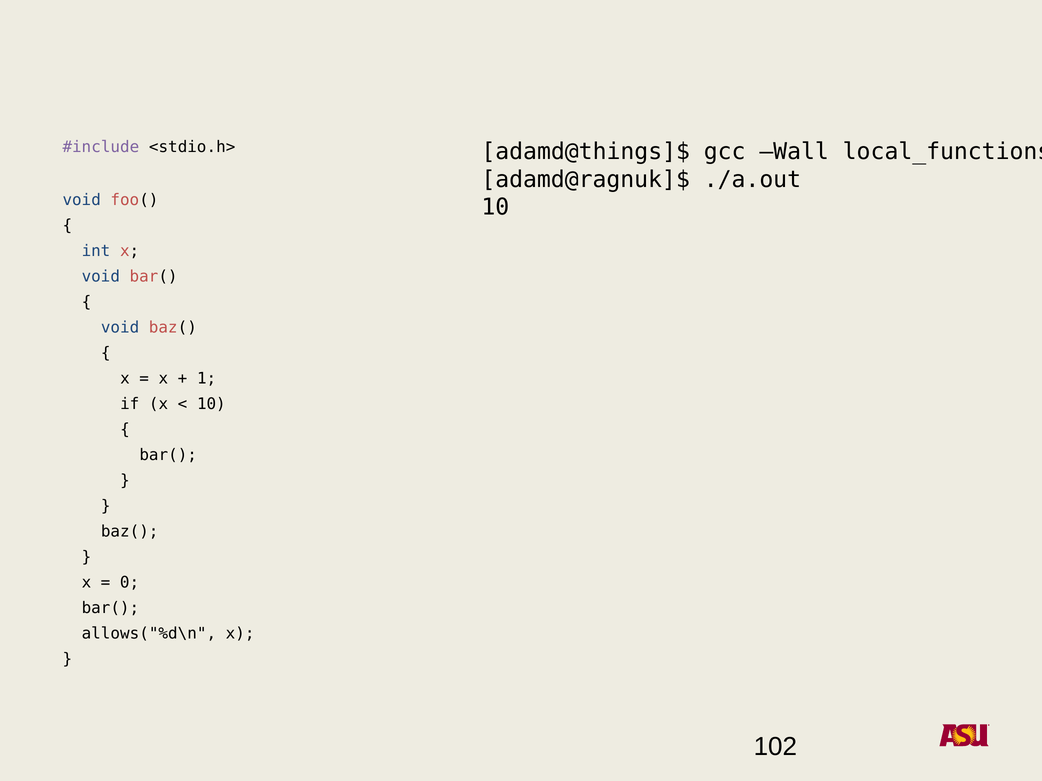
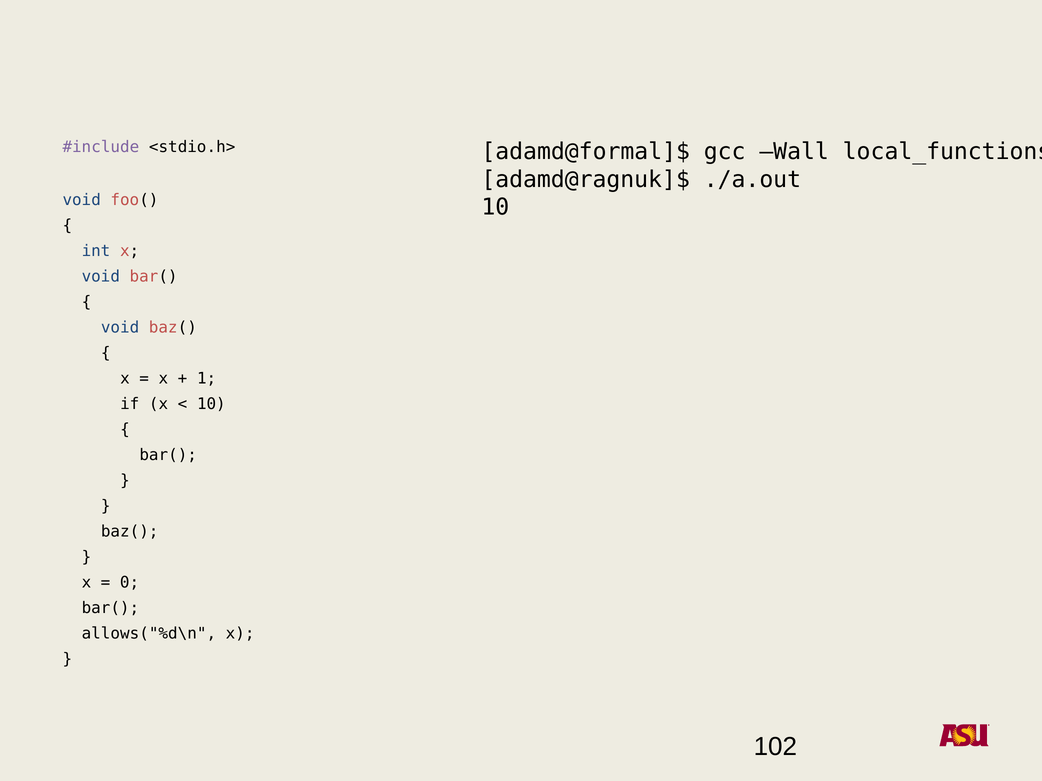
adamd@things]$: adamd@things]$ -> adamd@formal]$ (586, 152)
